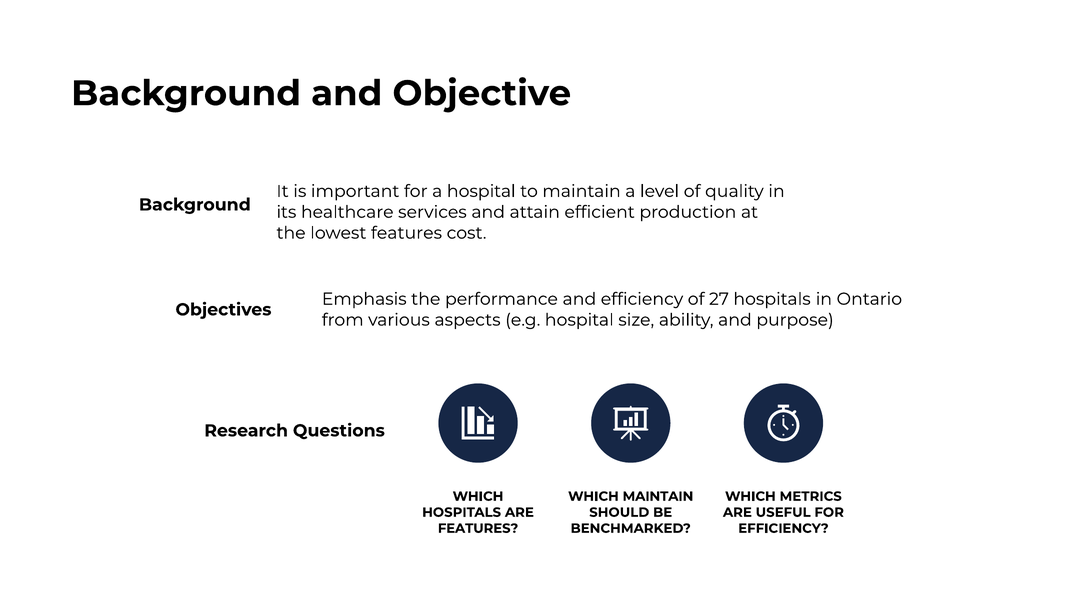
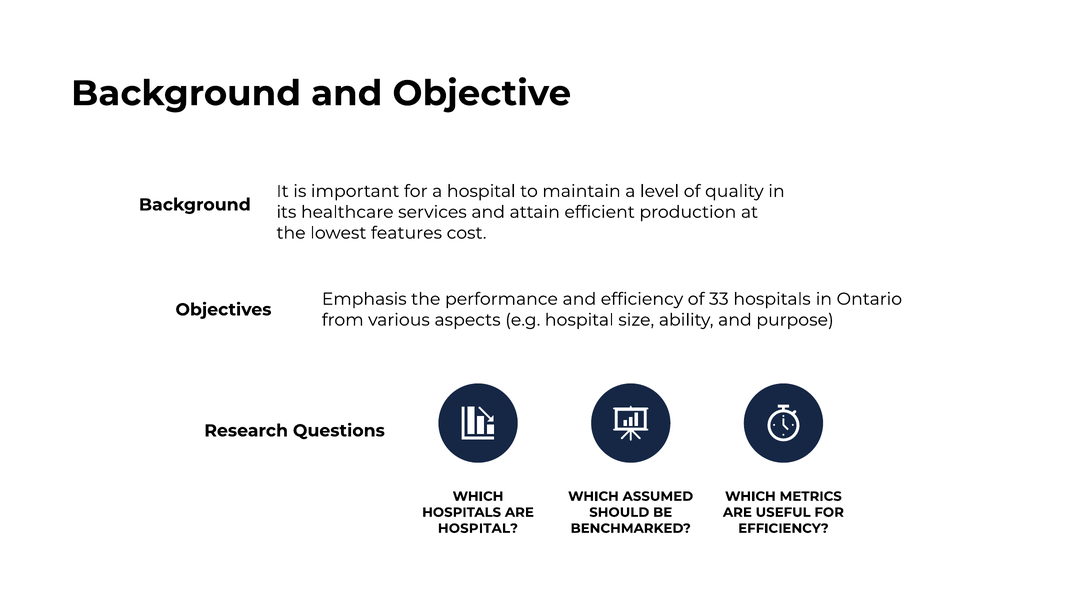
27: 27 -> 33 (719, 299)
MAINTAIN: MAINTAIN -> ASSUMED (658, 496)
FEATURES: FEATURES -> HOSPITAL (478, 528)
